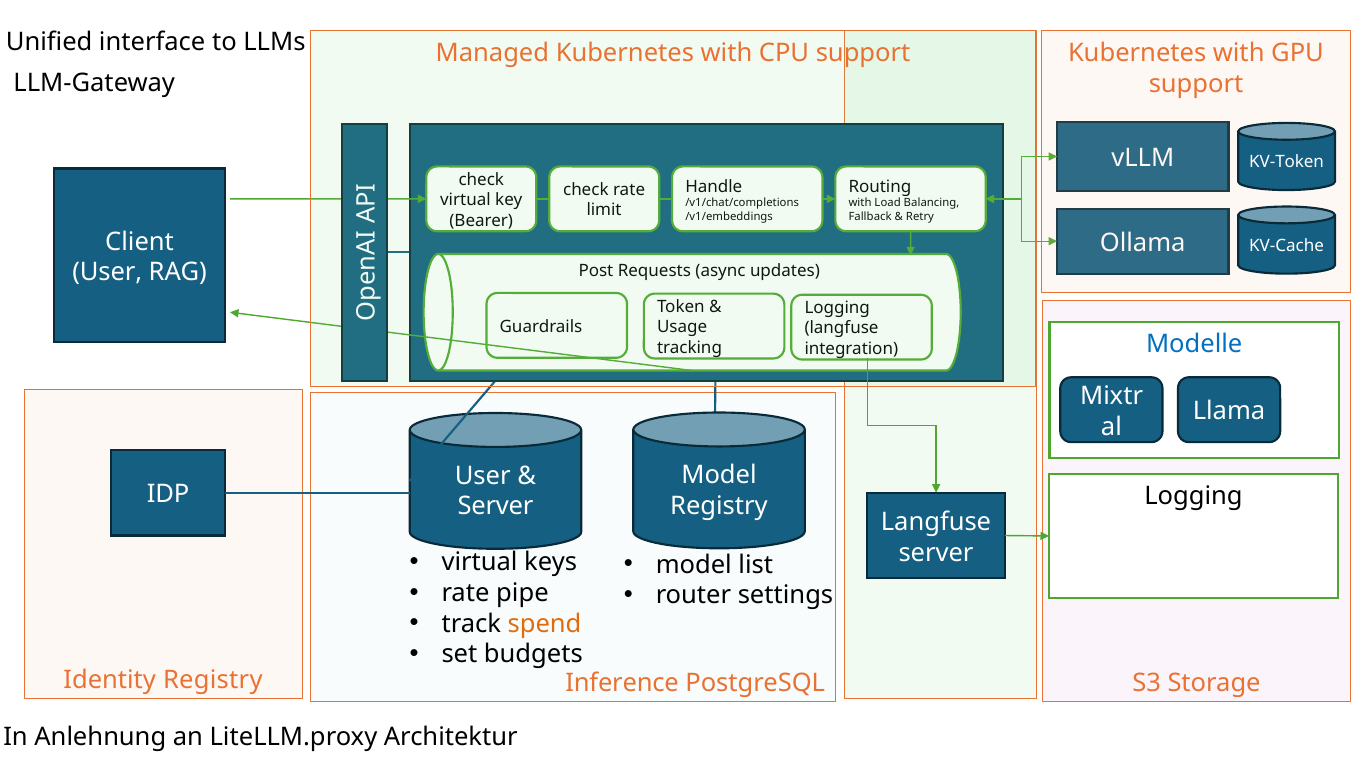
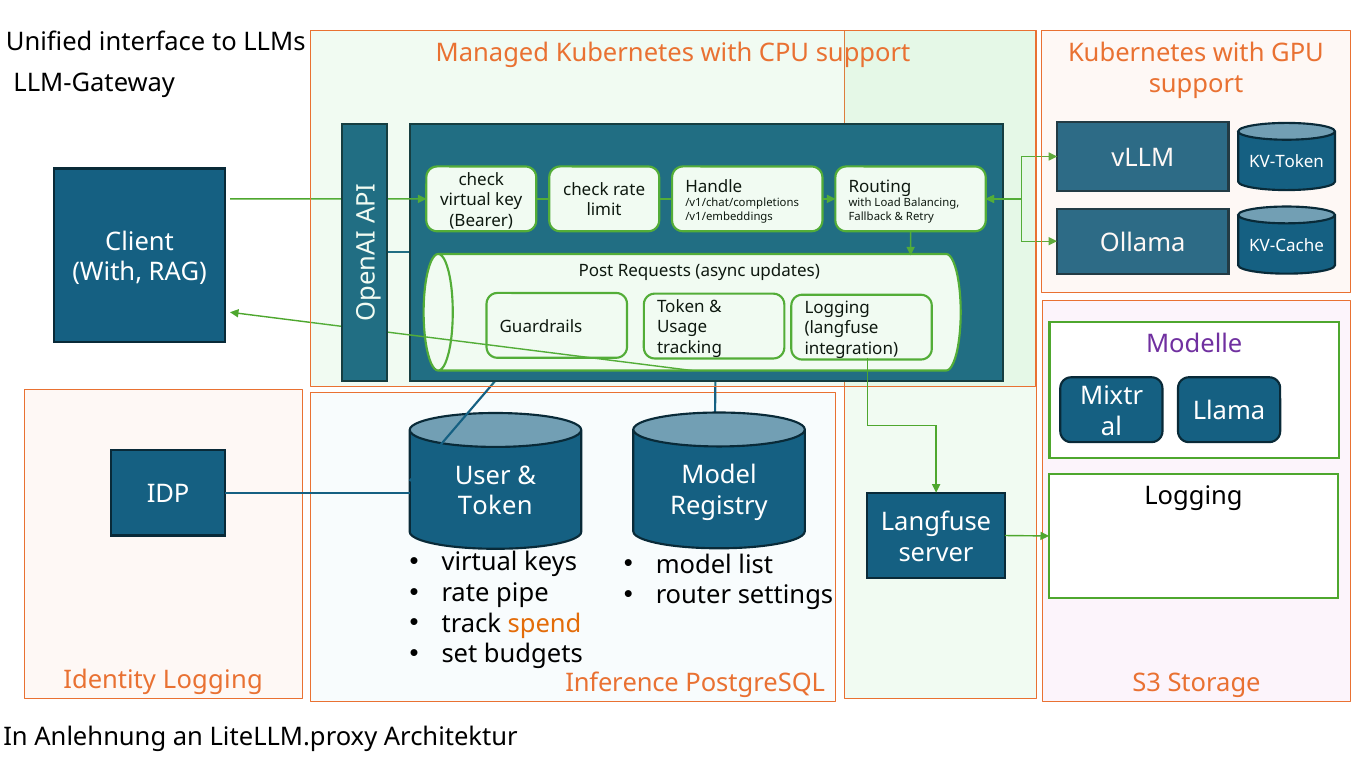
User: User -> With (107, 273)
Modelle colour: blue -> purple (1194, 345)
Server: Server -> Token (495, 507)
Identity Registry: Registry -> Logging (213, 681)
